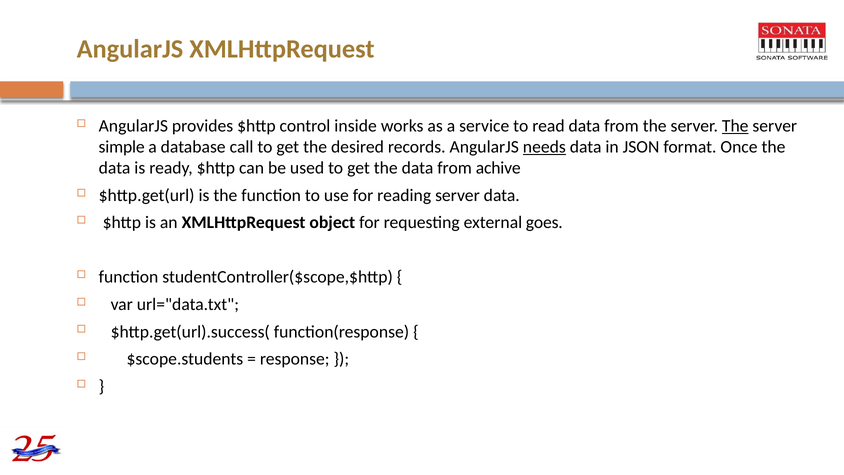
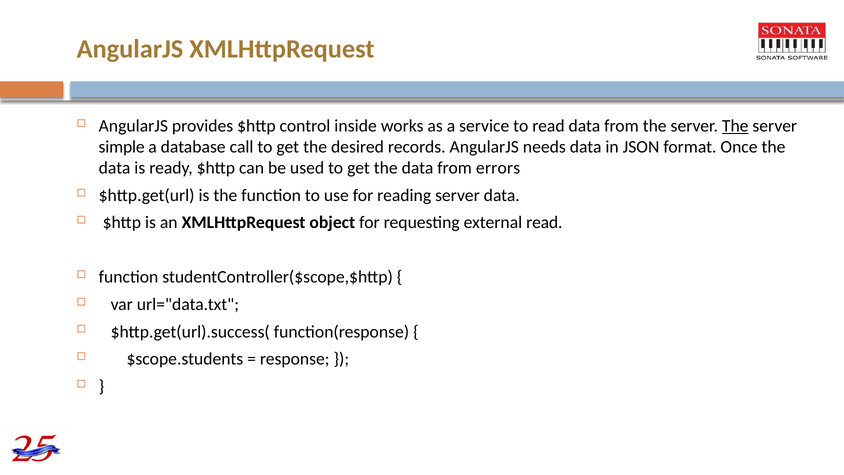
needs underline: present -> none (544, 147)
achive: achive -> errors (498, 168)
external goes: goes -> read (544, 222)
